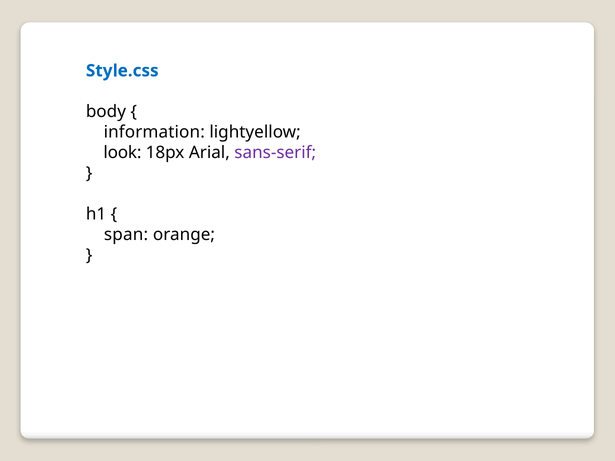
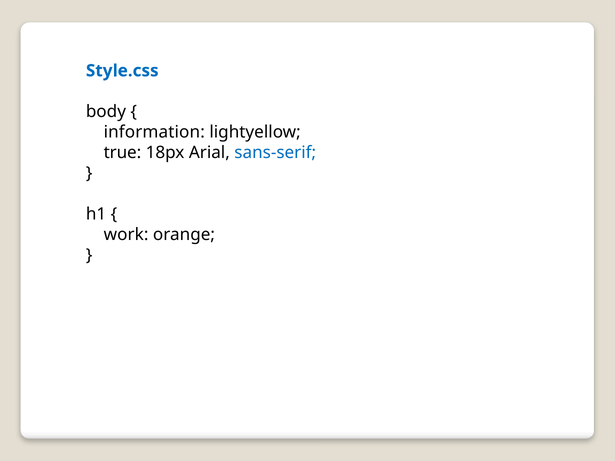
look: look -> true (122, 153)
sans-serif colour: purple -> blue (275, 153)
span: span -> work (126, 235)
